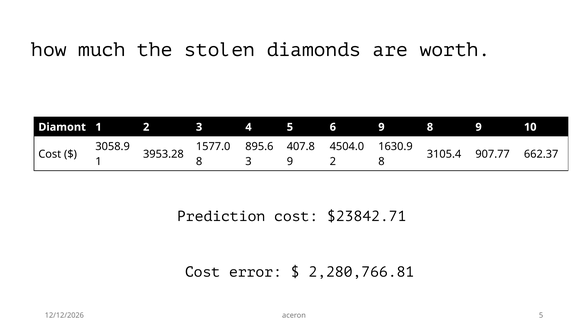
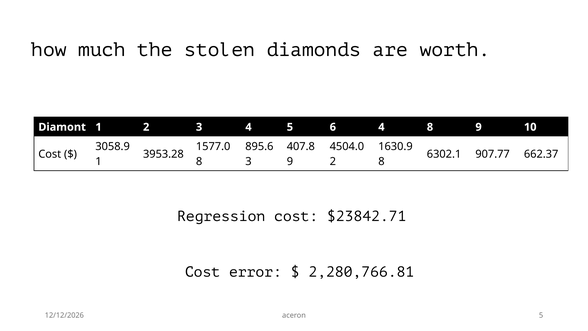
6 9: 9 -> 4 (381, 127)
3105.4: 3105.4 -> 6302.1 (444, 154)
Prediction: Prediction -> Regression (221, 216)
